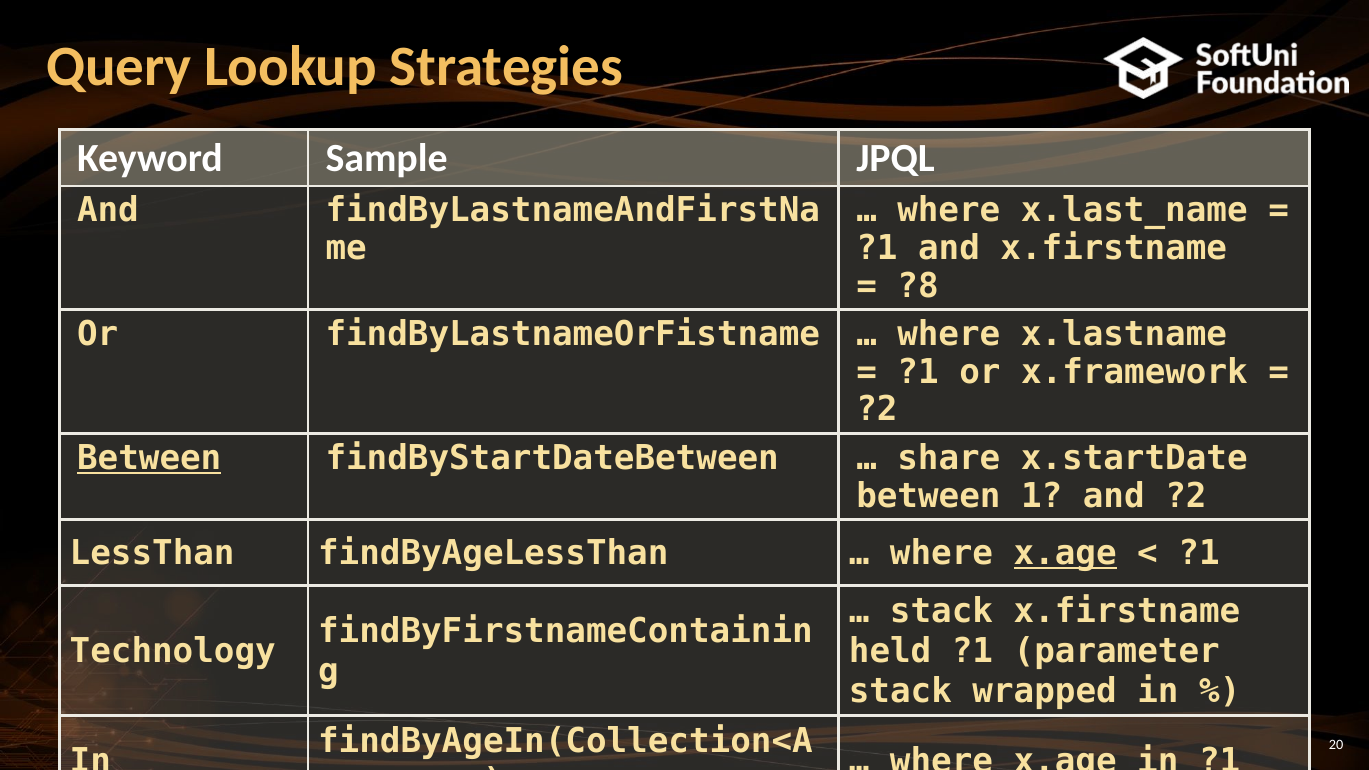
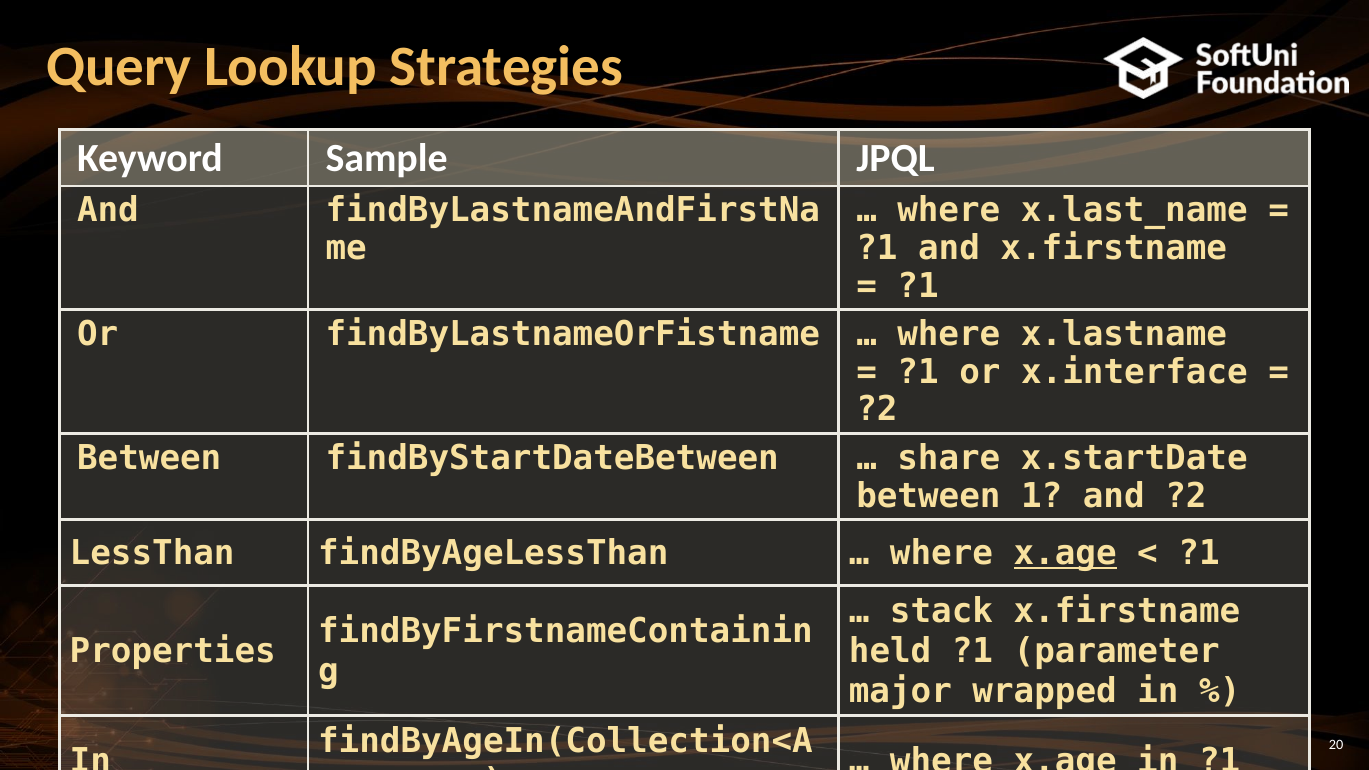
?8: ?8 -> ?1 (918, 286)
x.framework: x.framework -> x.interface (1134, 372)
Between underline: present -> none (149, 458)
Technology: Technology -> Properties (173, 651)
stack: stack -> major (900, 691)
